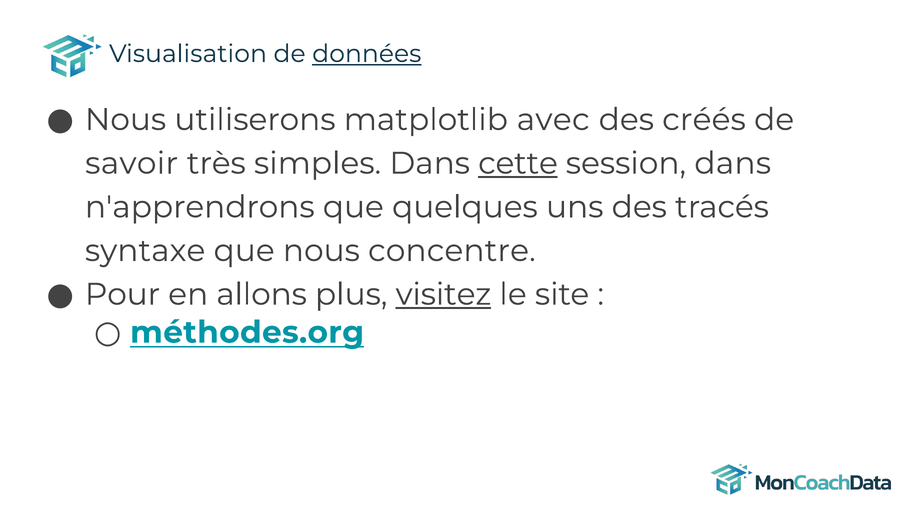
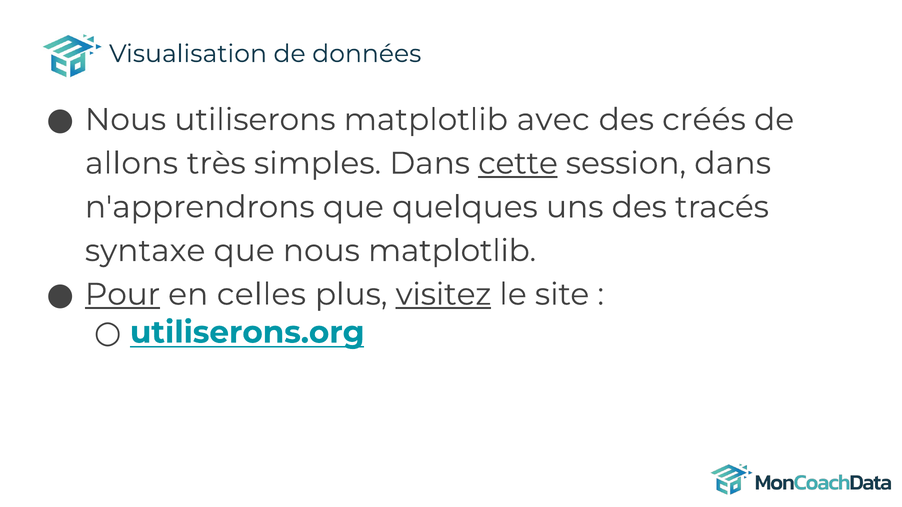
données underline: present -> none (367, 54)
savoir: savoir -> allons (132, 163)
nous concentre: concentre -> matplotlib (452, 251)
Pour underline: none -> present (122, 295)
allons: allons -> celles (261, 295)
méthodes.org: méthodes.org -> utiliserons.org (247, 333)
